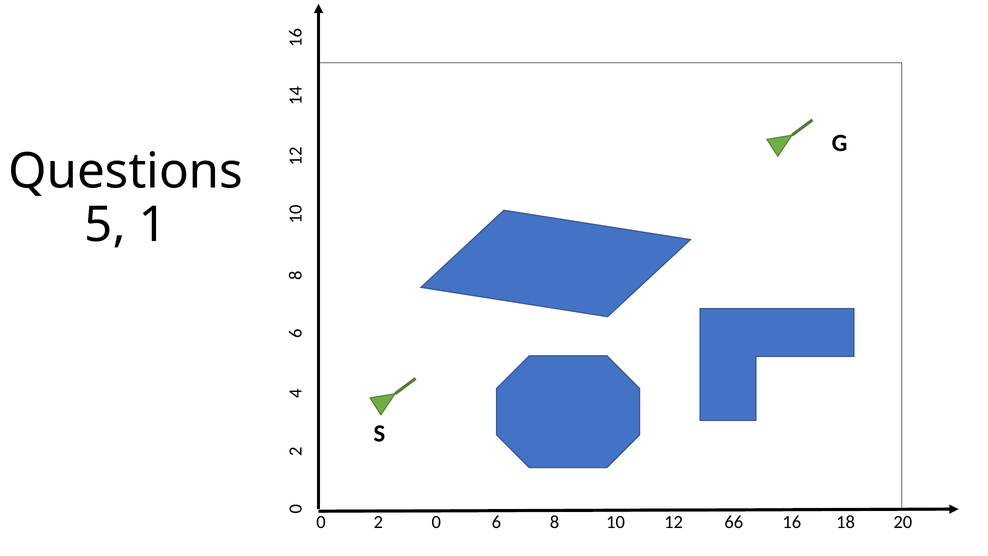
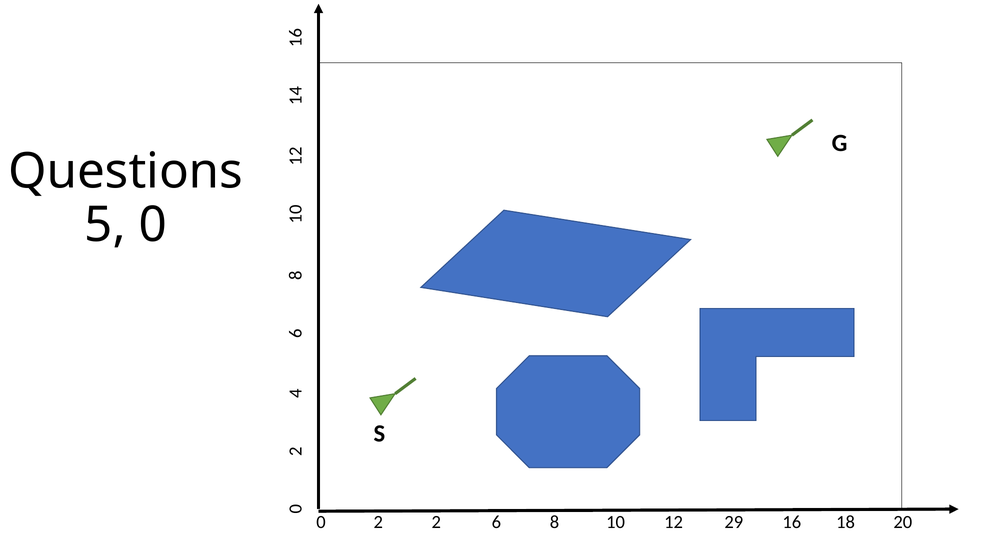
5 1: 1 -> 0 (153, 225)
2 0: 0 -> 2 (436, 522)
66: 66 -> 29 (734, 522)
